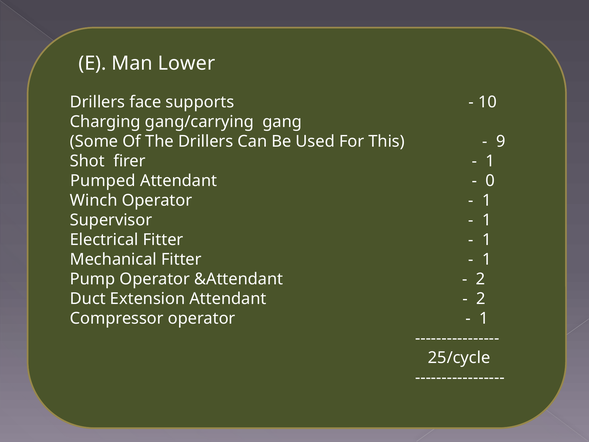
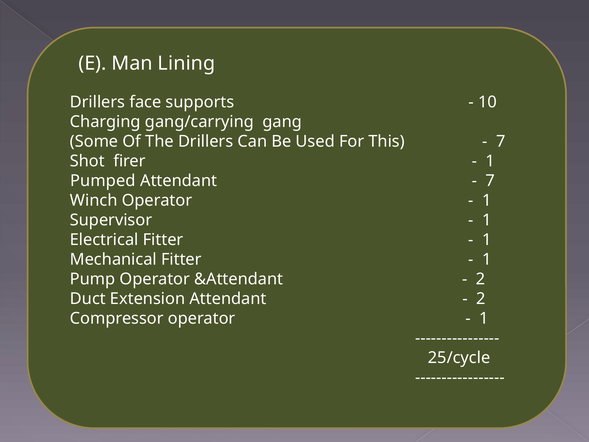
Lower: Lower -> Lining (187, 63)
9: 9 -> 7 (501, 141)
0: 0 -> 7 (490, 181)
